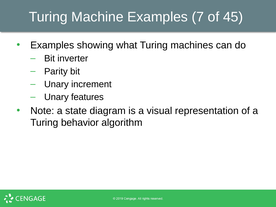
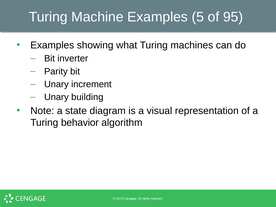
7: 7 -> 5 (198, 17)
45: 45 -> 95 (233, 17)
features: features -> building (87, 97)
